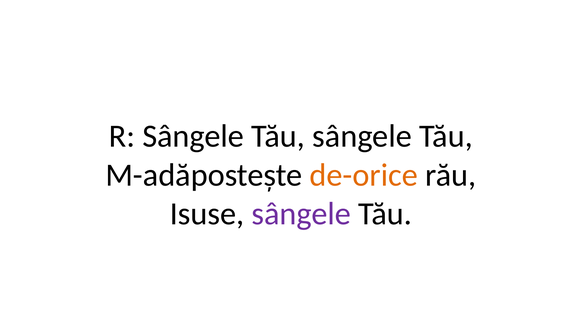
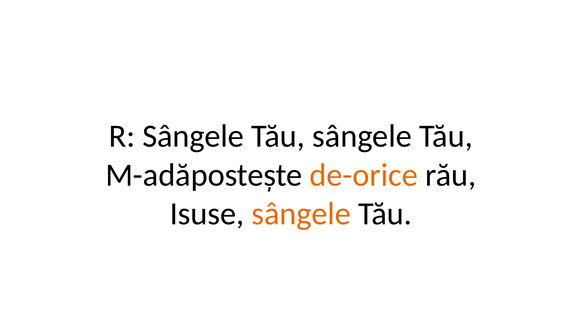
sângele colour: purple -> orange (301, 213)
